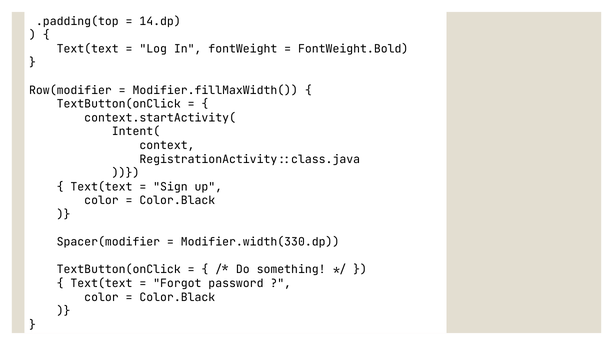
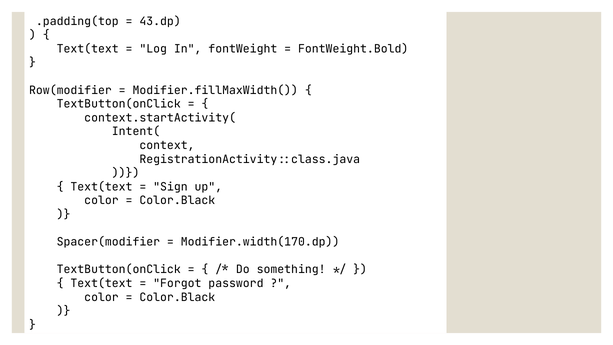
14.dp: 14.dp -> 43.dp (160, 21)
Modifier.width(330.dp: Modifier.width(330.dp -> Modifier.width(170.dp (260, 242)
